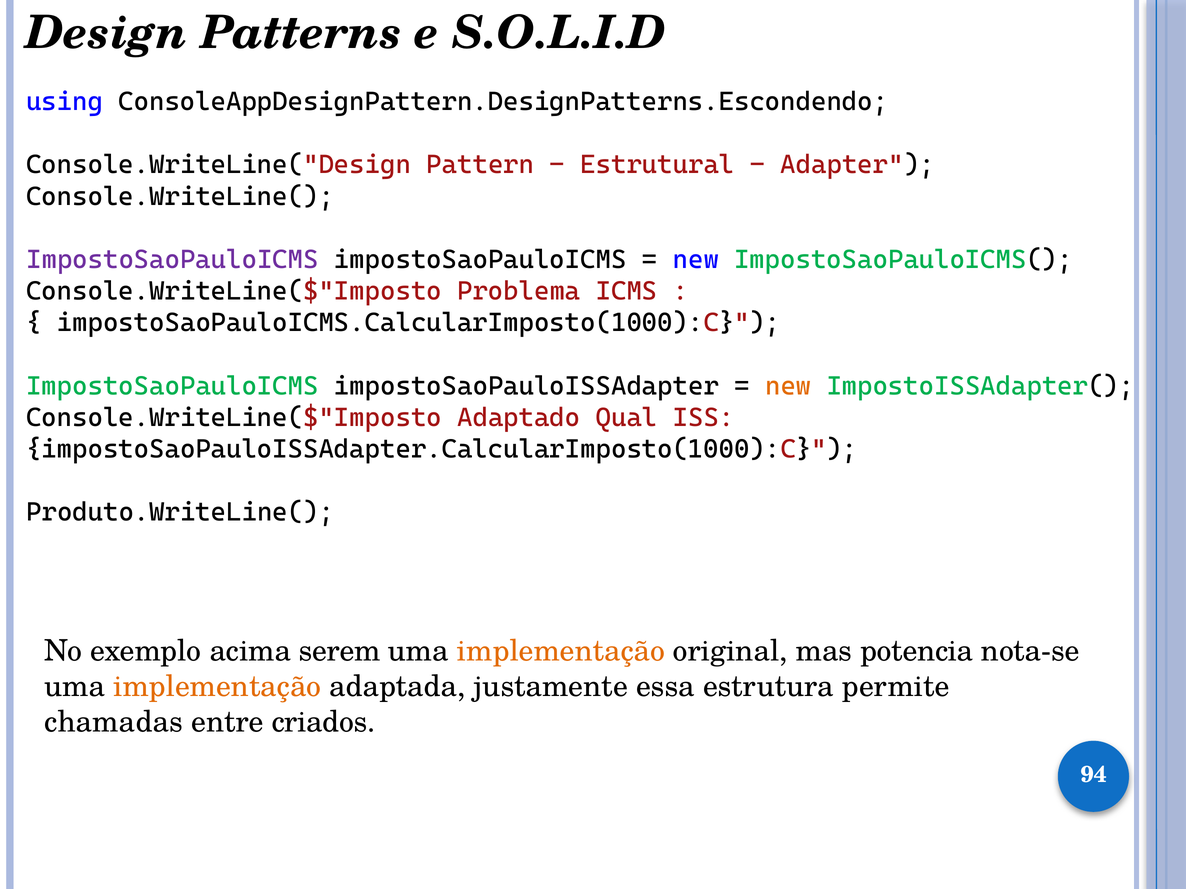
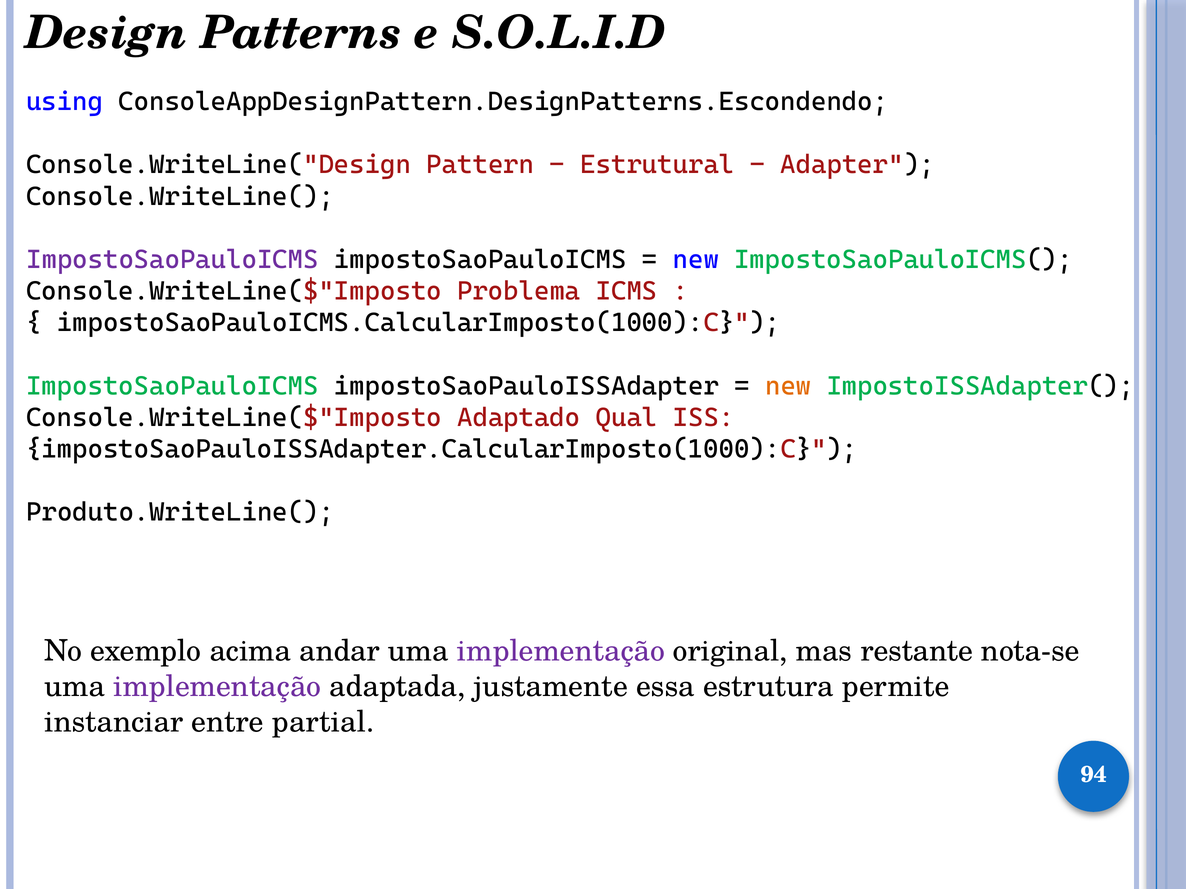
serem: serem -> andar (340, 651)
implementação colour: orange -> purple (561, 651)
potencia: potencia -> restante (917, 651)
implementação colour: orange -> purple (217, 687)
chamadas: chamadas -> instanciar (114, 722)
criados: criados -> partial (323, 722)
